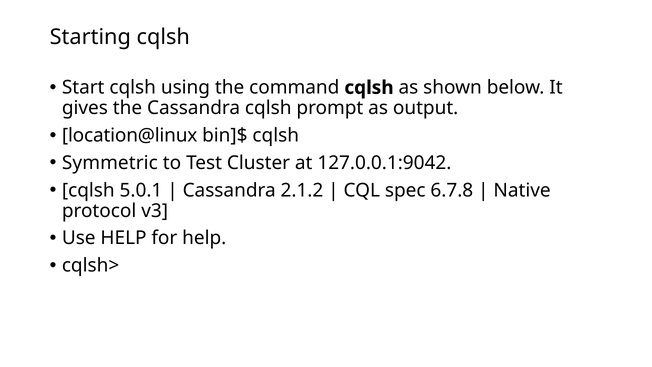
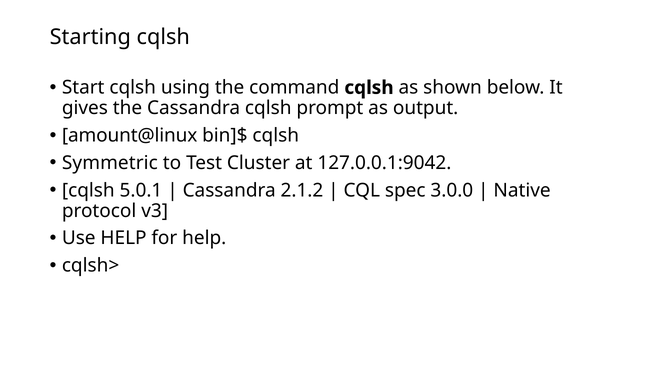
location@linux: location@linux -> amount@linux (130, 135)
6.7.8: 6.7.8 -> 3.0.0 (452, 190)
